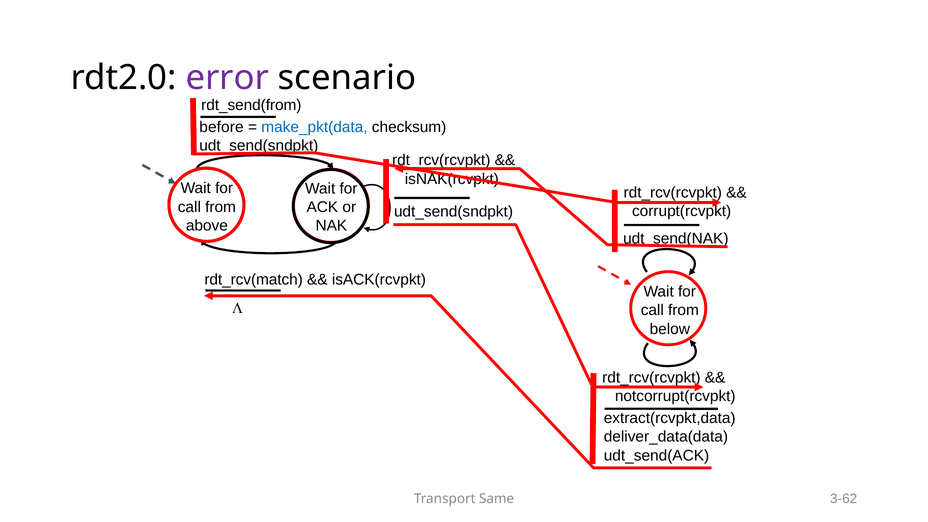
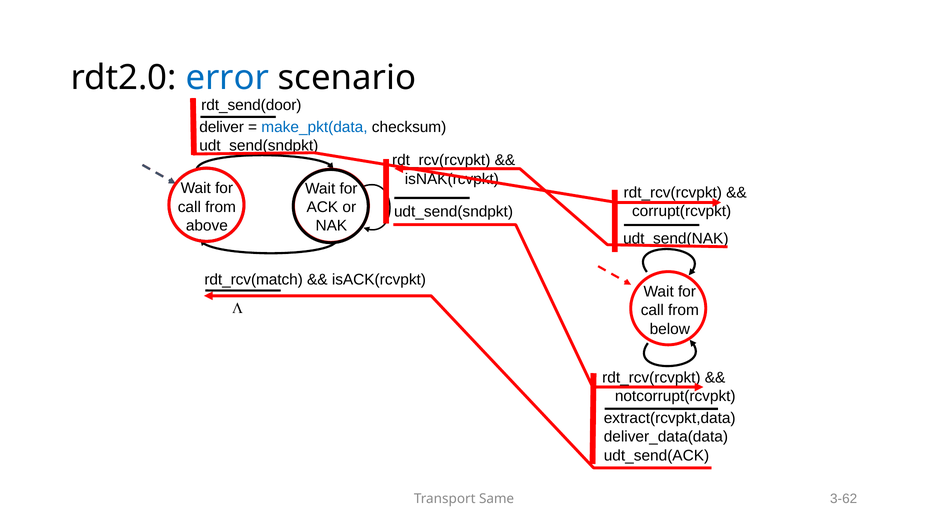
error colour: purple -> blue (227, 78)
rdt_send(from: rdt_send(from -> rdt_send(door (251, 105)
before: before -> deliver (222, 127)
